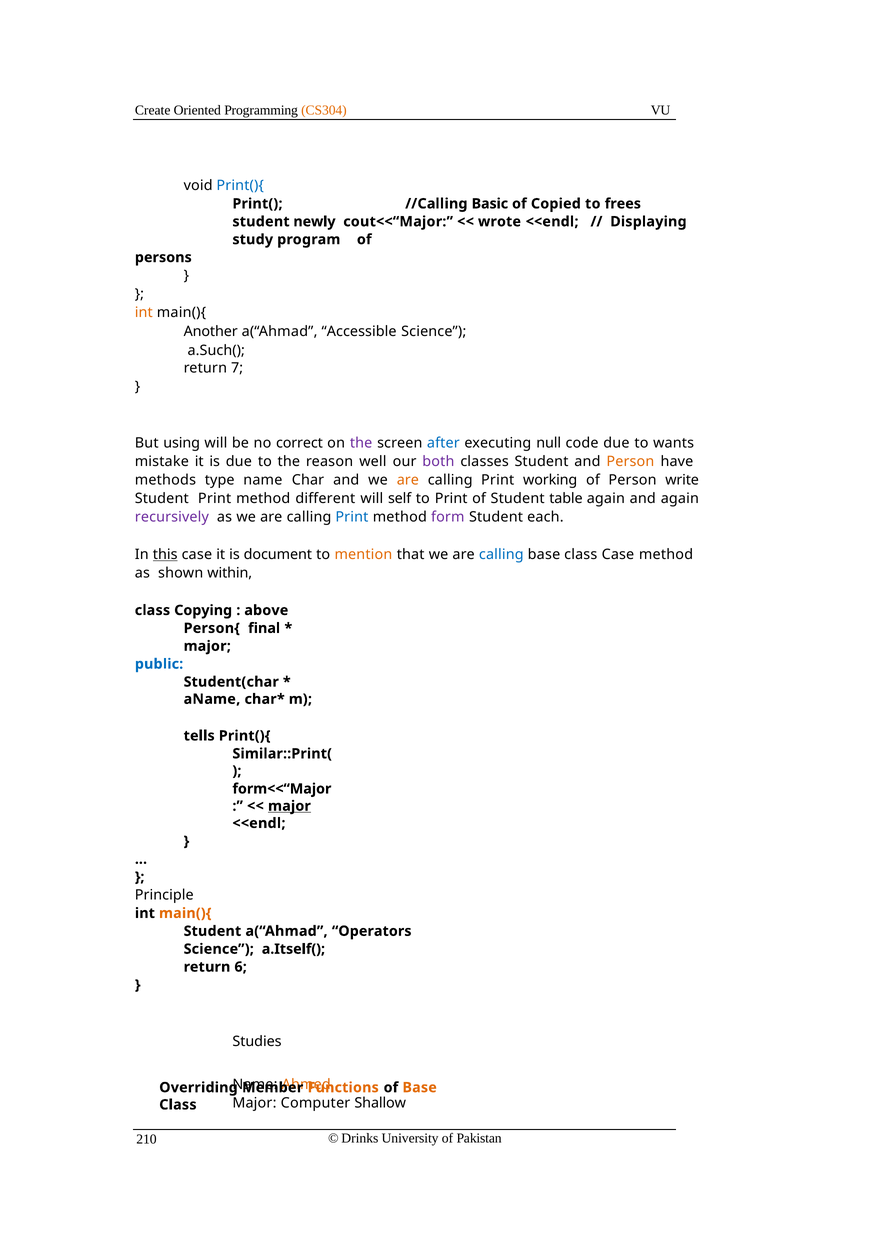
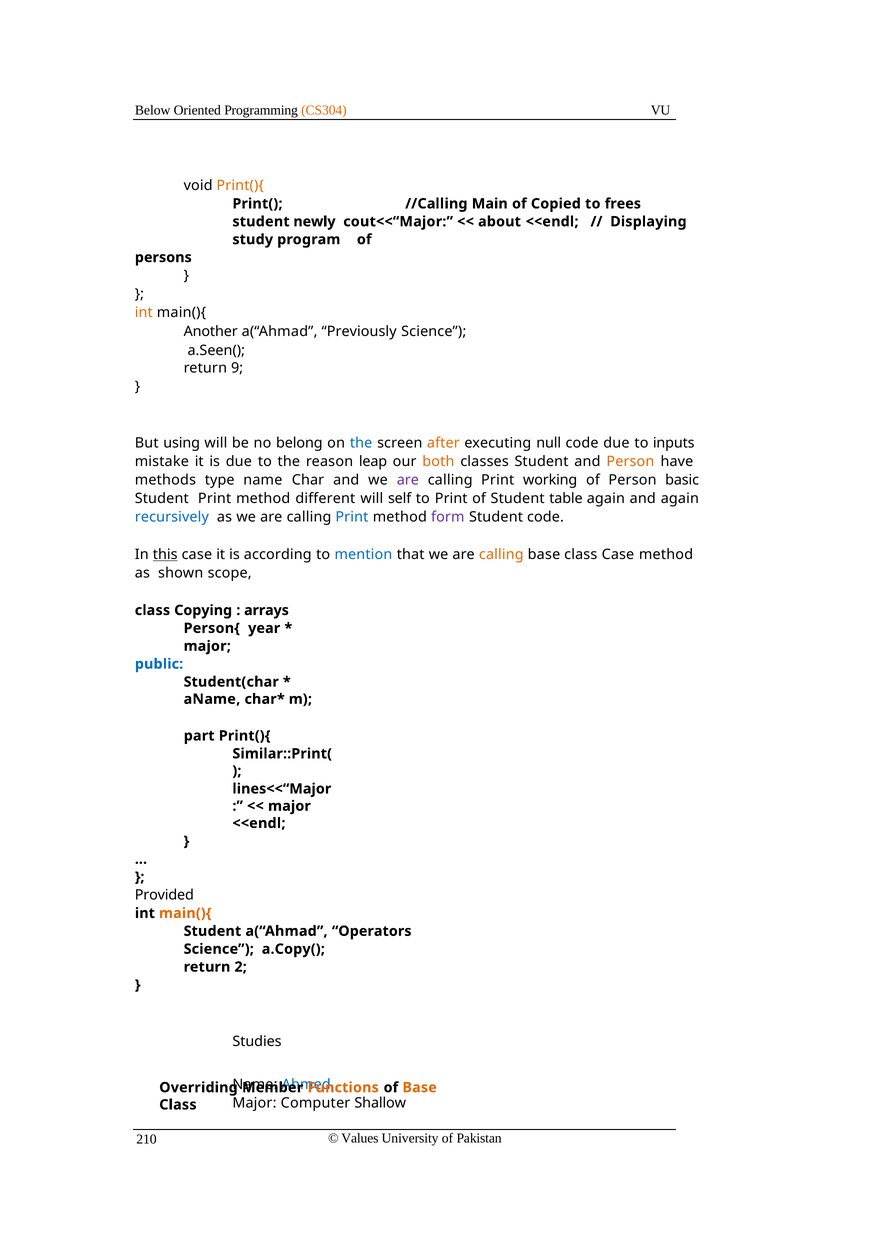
Create: Create -> Below (153, 110)
Print(){ colour: blue -> orange (240, 186)
Basic: Basic -> Main (490, 204)
wrote: wrote -> about (499, 222)
Accessible: Accessible -> Previously (359, 332)
a.Such(: a.Such( -> a.Seen( (216, 350)
7: 7 -> 9 (237, 368)
correct: correct -> belong (299, 443)
the colour: purple -> blue (361, 443)
after colour: blue -> orange (443, 443)
wants: wants -> inputs (674, 443)
well: well -> leap (373, 462)
both colour: purple -> orange (438, 462)
are colour: orange -> purple (408, 480)
write: write -> basic (682, 480)
recursively colour: purple -> blue (172, 517)
Student each: each -> code (545, 517)
document: document -> according (278, 555)
mention colour: orange -> blue (363, 555)
calling colour: blue -> orange (501, 555)
within: within -> scope (230, 573)
above: above -> arrays (266, 610)
final: final -> year (264, 628)
tells: tells -> part (199, 736)
form<<“Major: form<<“Major -> lines<<“Major (282, 789)
major underline: present -> none (289, 806)
Principle: Principle -> Provided (164, 895)
a.Itself(: a.Itself( -> a.Copy( (293, 949)
6: 6 -> 2 (241, 967)
Ahmed colour: orange -> blue (306, 1085)
Drinks: Drinks -> Values (360, 1138)
